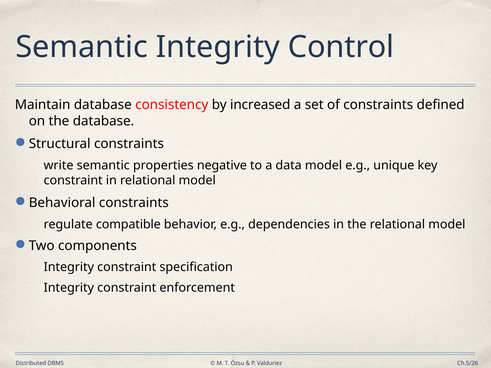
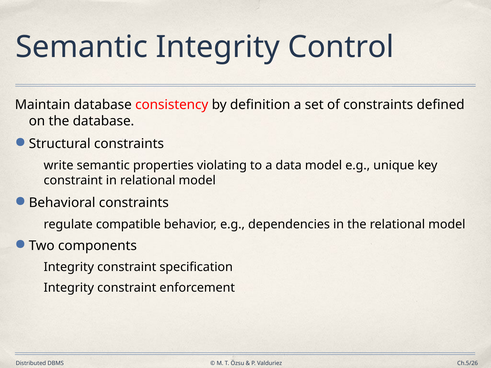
increased: increased -> definition (260, 105)
negative: negative -> violating (222, 166)
